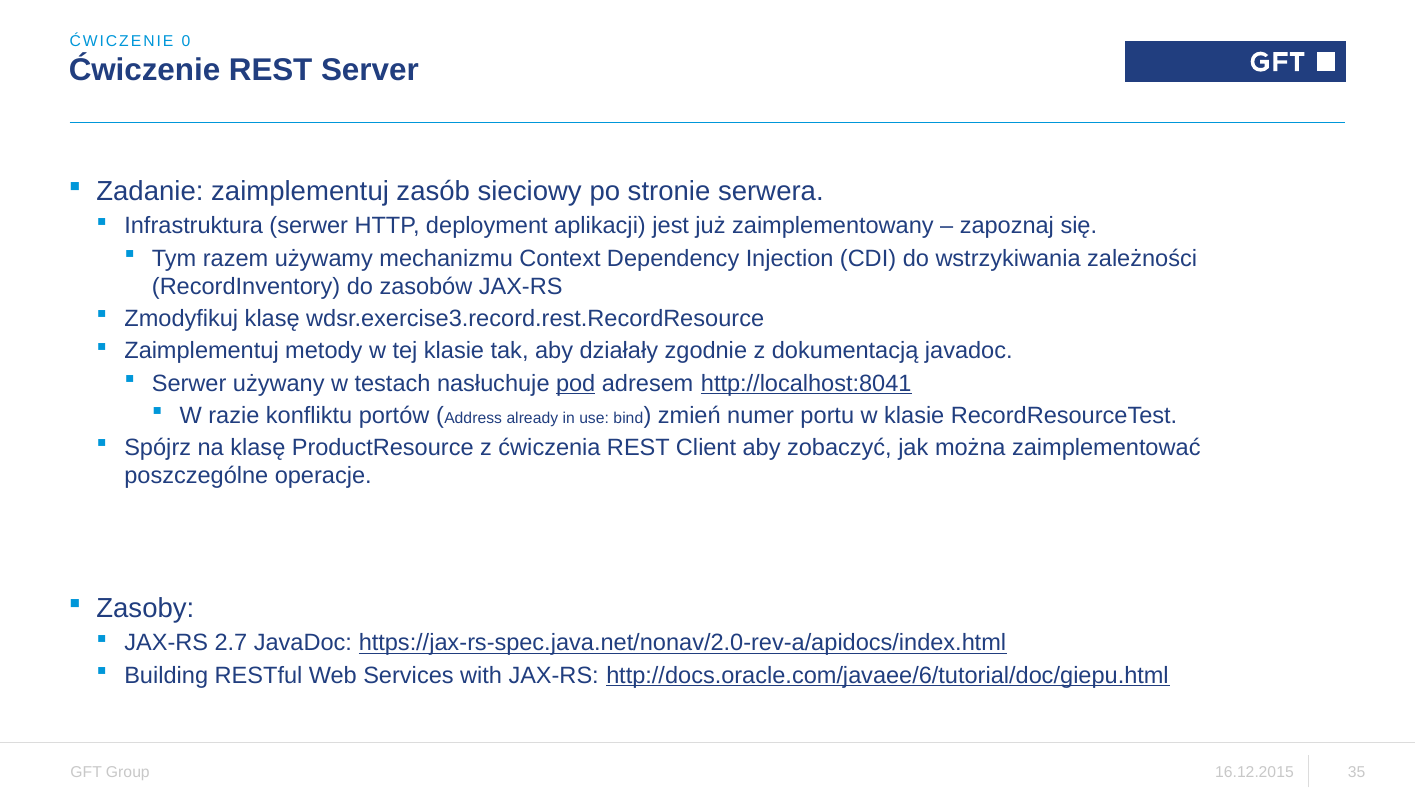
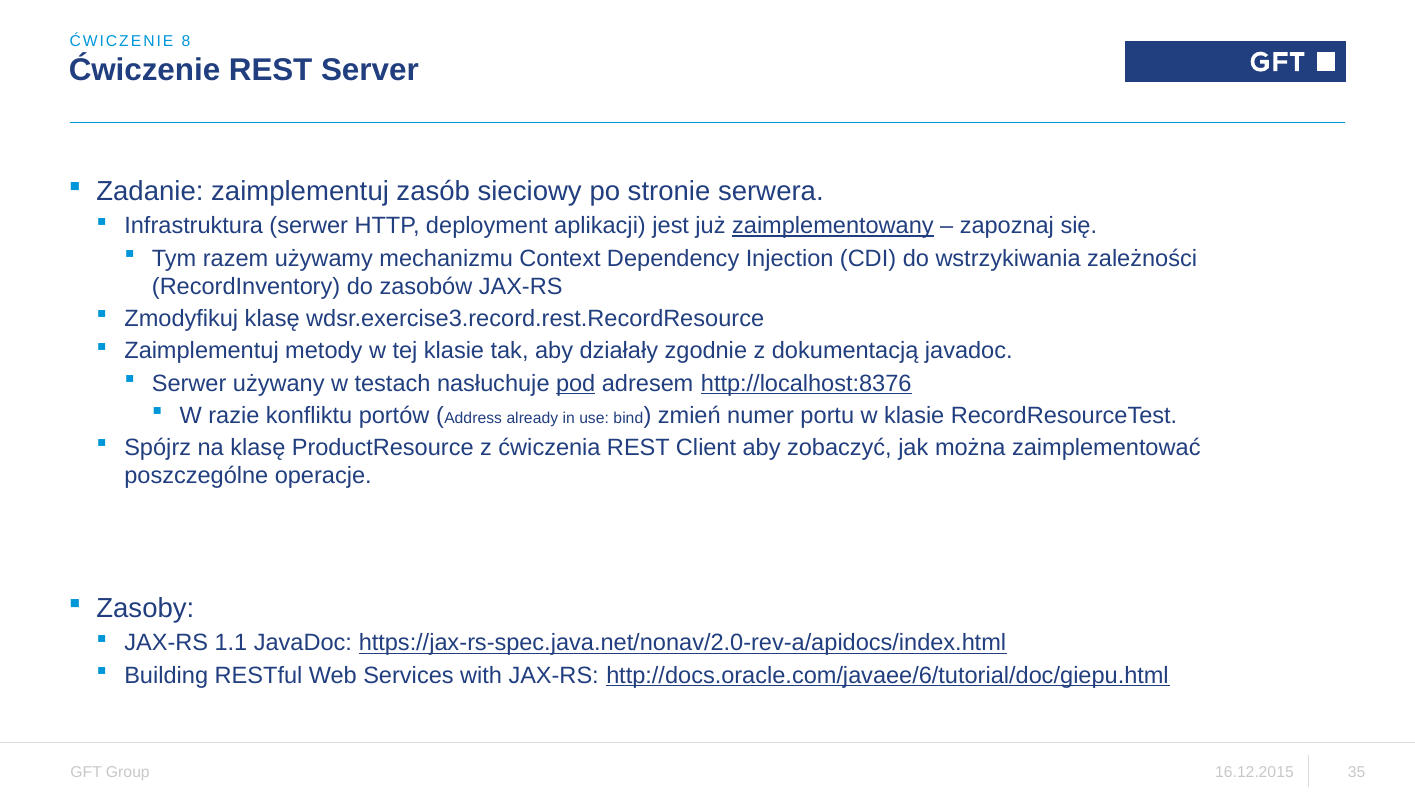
0: 0 -> 8 (186, 42)
zaimplementowany underline: none -> present (833, 226)
http://localhost:8041: http://localhost:8041 -> http://localhost:8376 (806, 383)
2.7: 2.7 -> 1.1 (231, 643)
